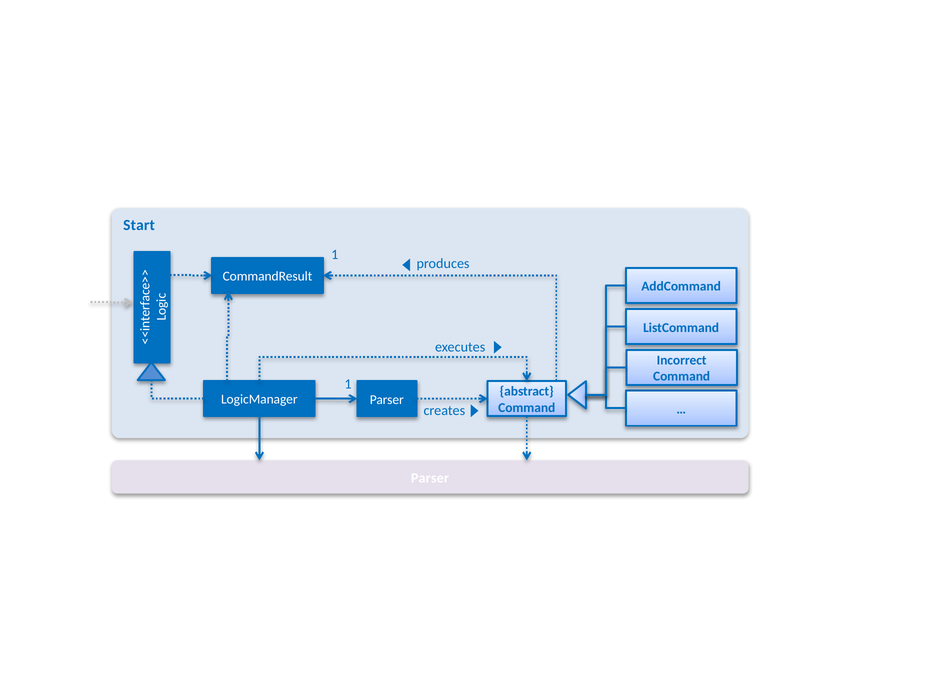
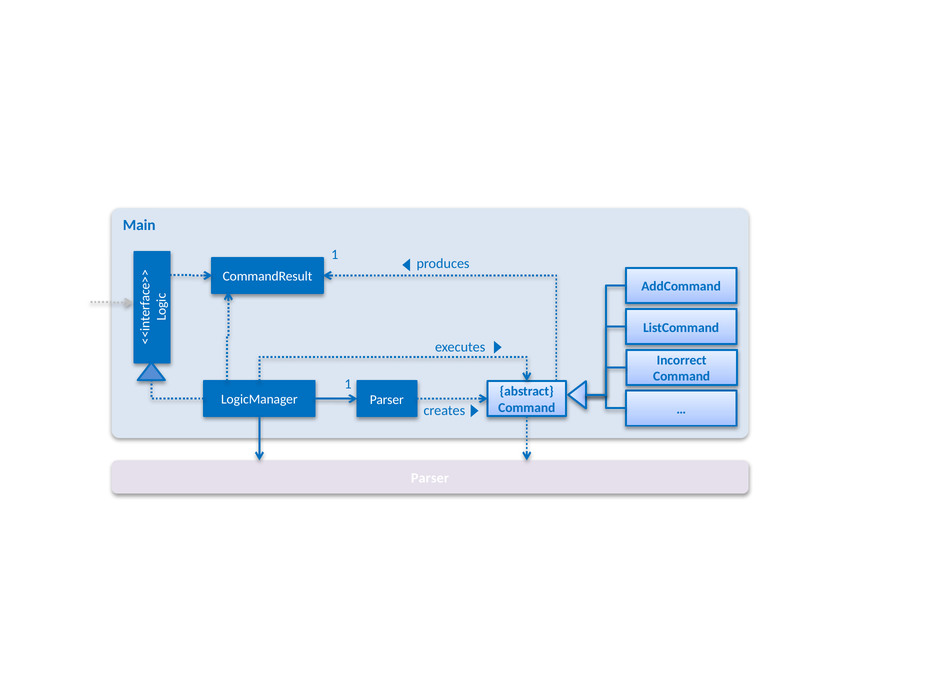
Start: Start -> Main (139, 226)
